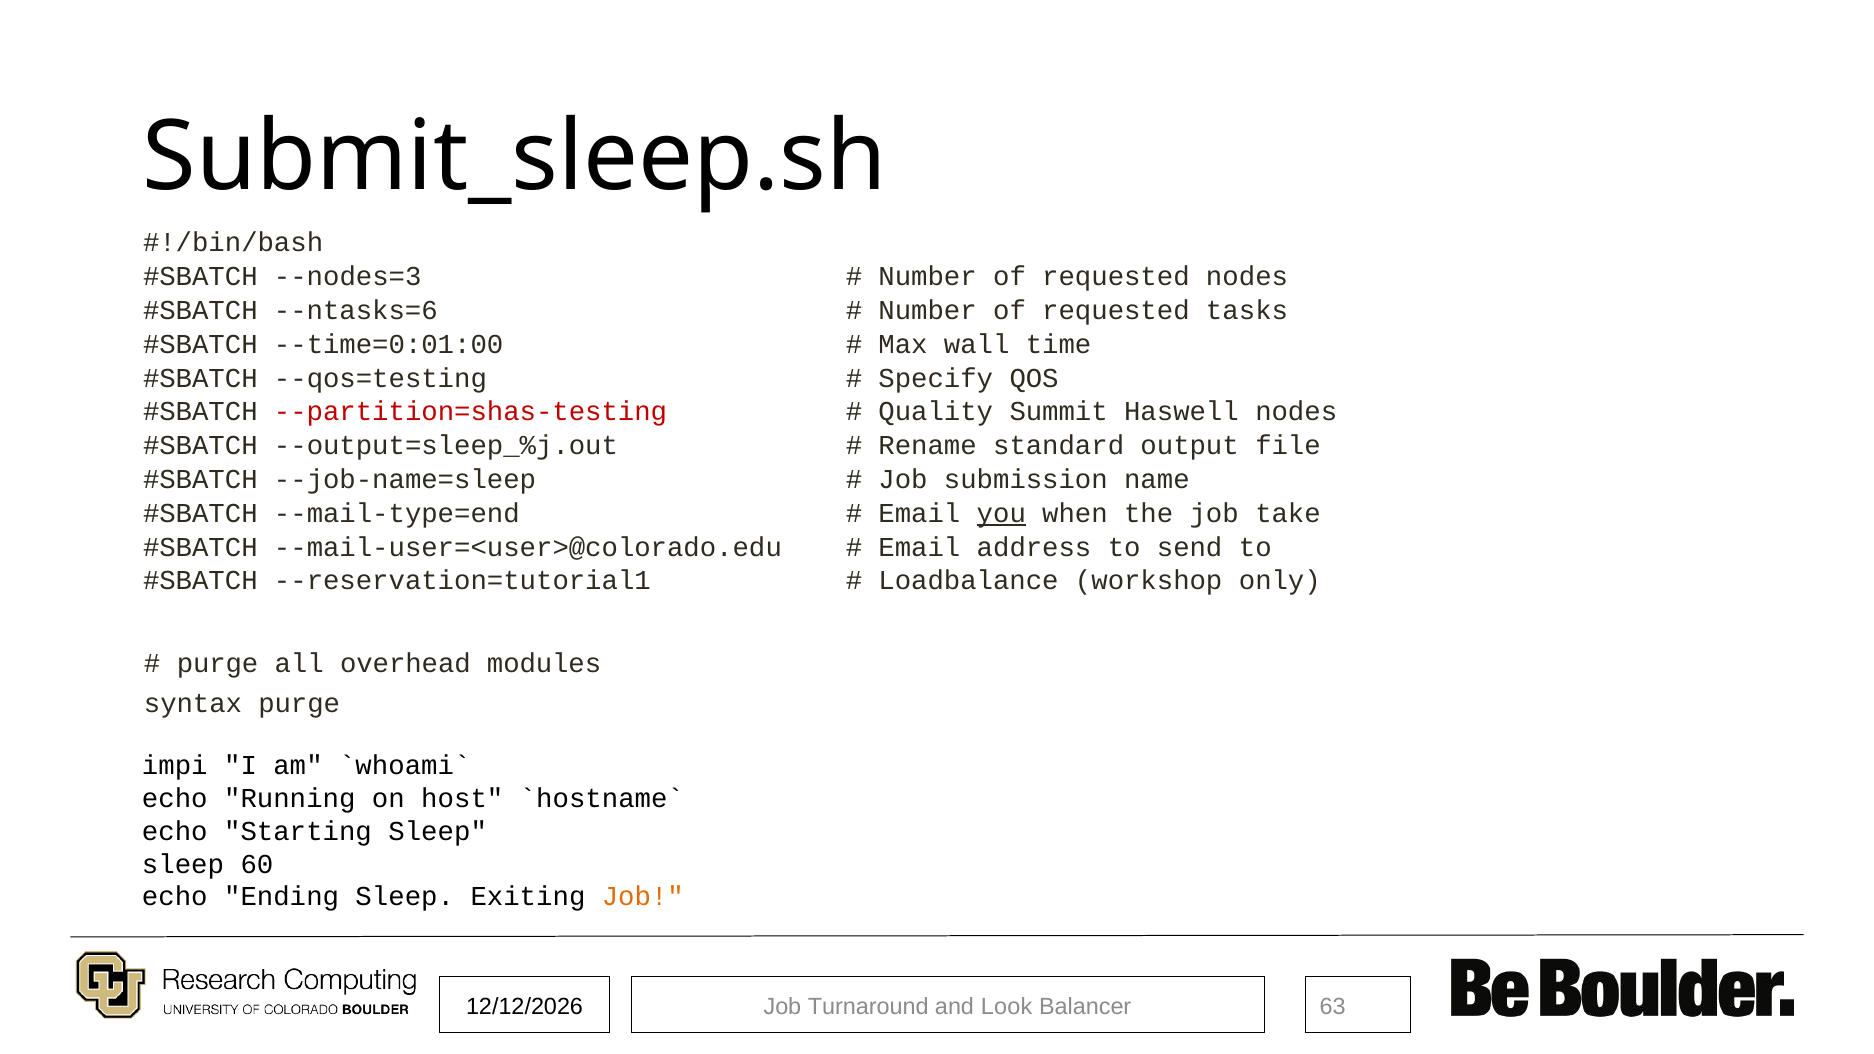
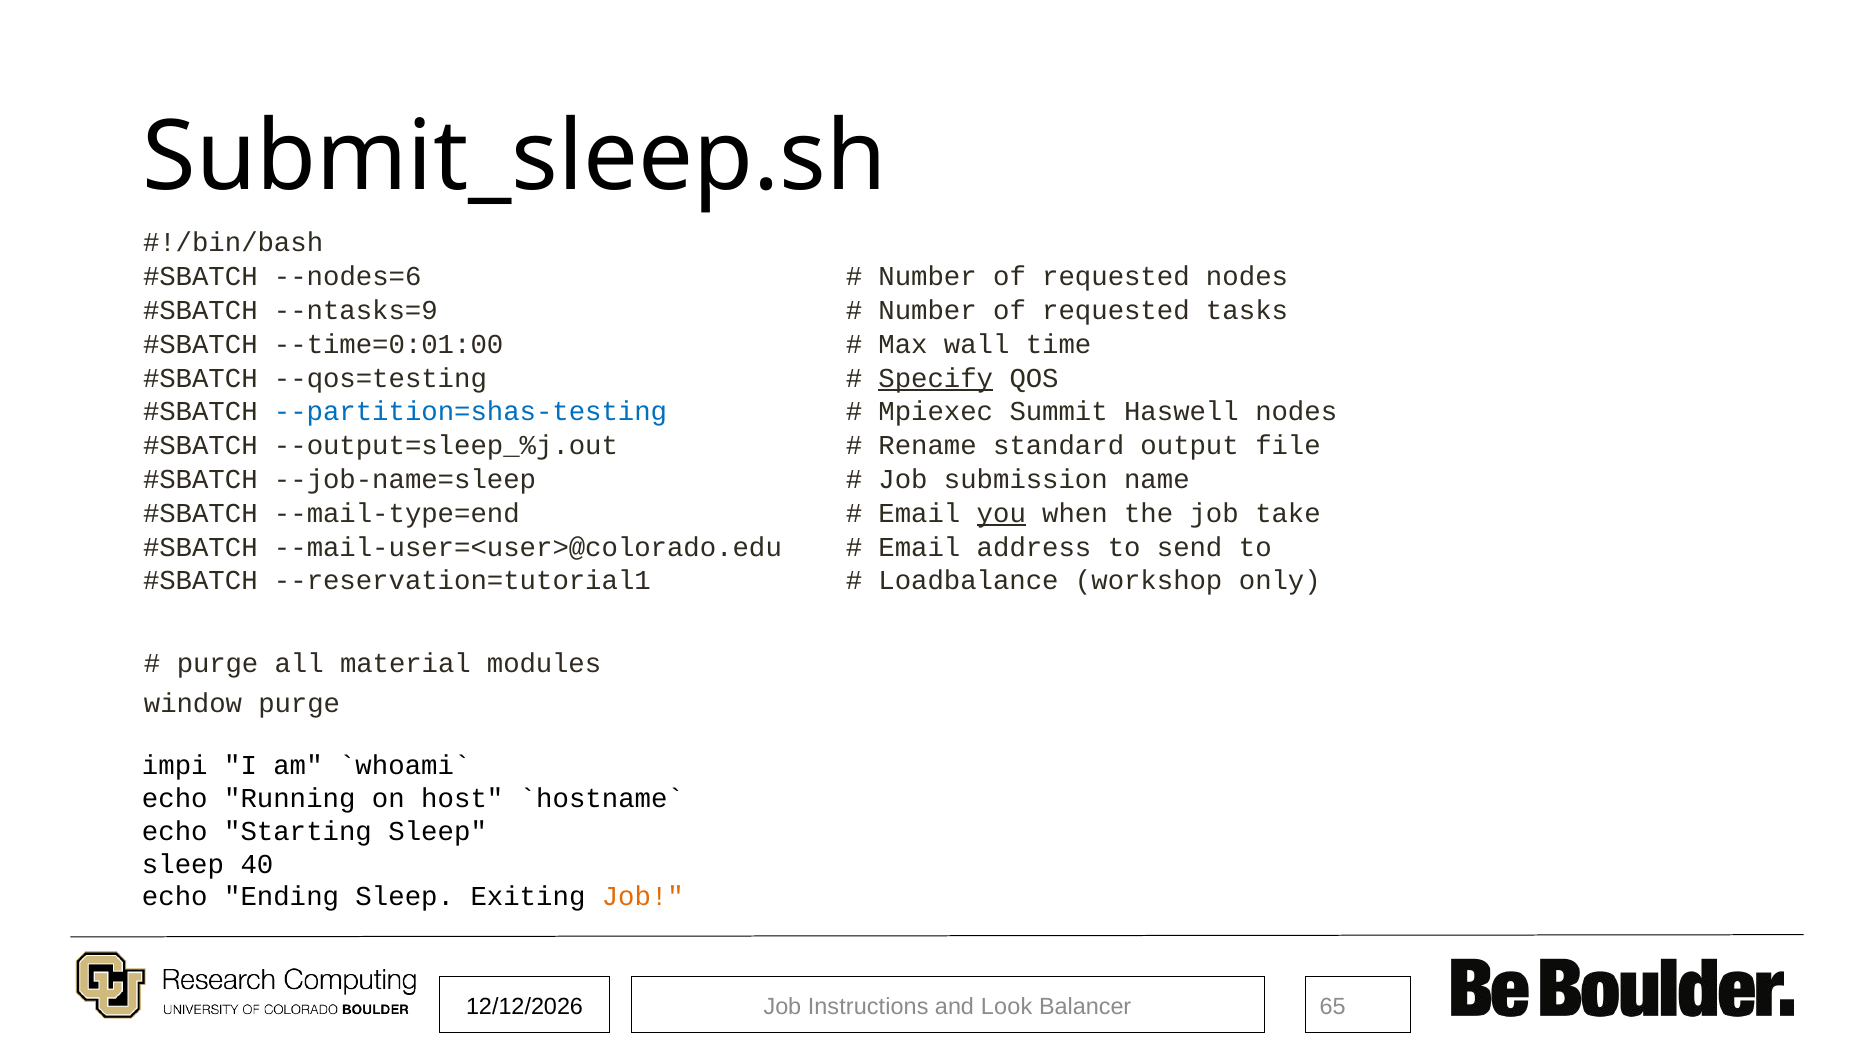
--nodes=3: --nodes=3 -> --nodes=6 (348, 277)
--ntasks=6: --ntasks=6 -> --ntasks=9 (356, 311)
Specify underline: none -> present (936, 378)
--partition=shas-testing colour: red -> blue (471, 412)
Quality: Quality -> Mpiexec (936, 412)
overhead: overhead -> material (405, 663)
syntax: syntax -> window (193, 704)
60: 60 -> 40 (257, 864)
Turnaround: Turnaround -> Instructions (868, 1007)
63: 63 -> 65 (1333, 1007)
